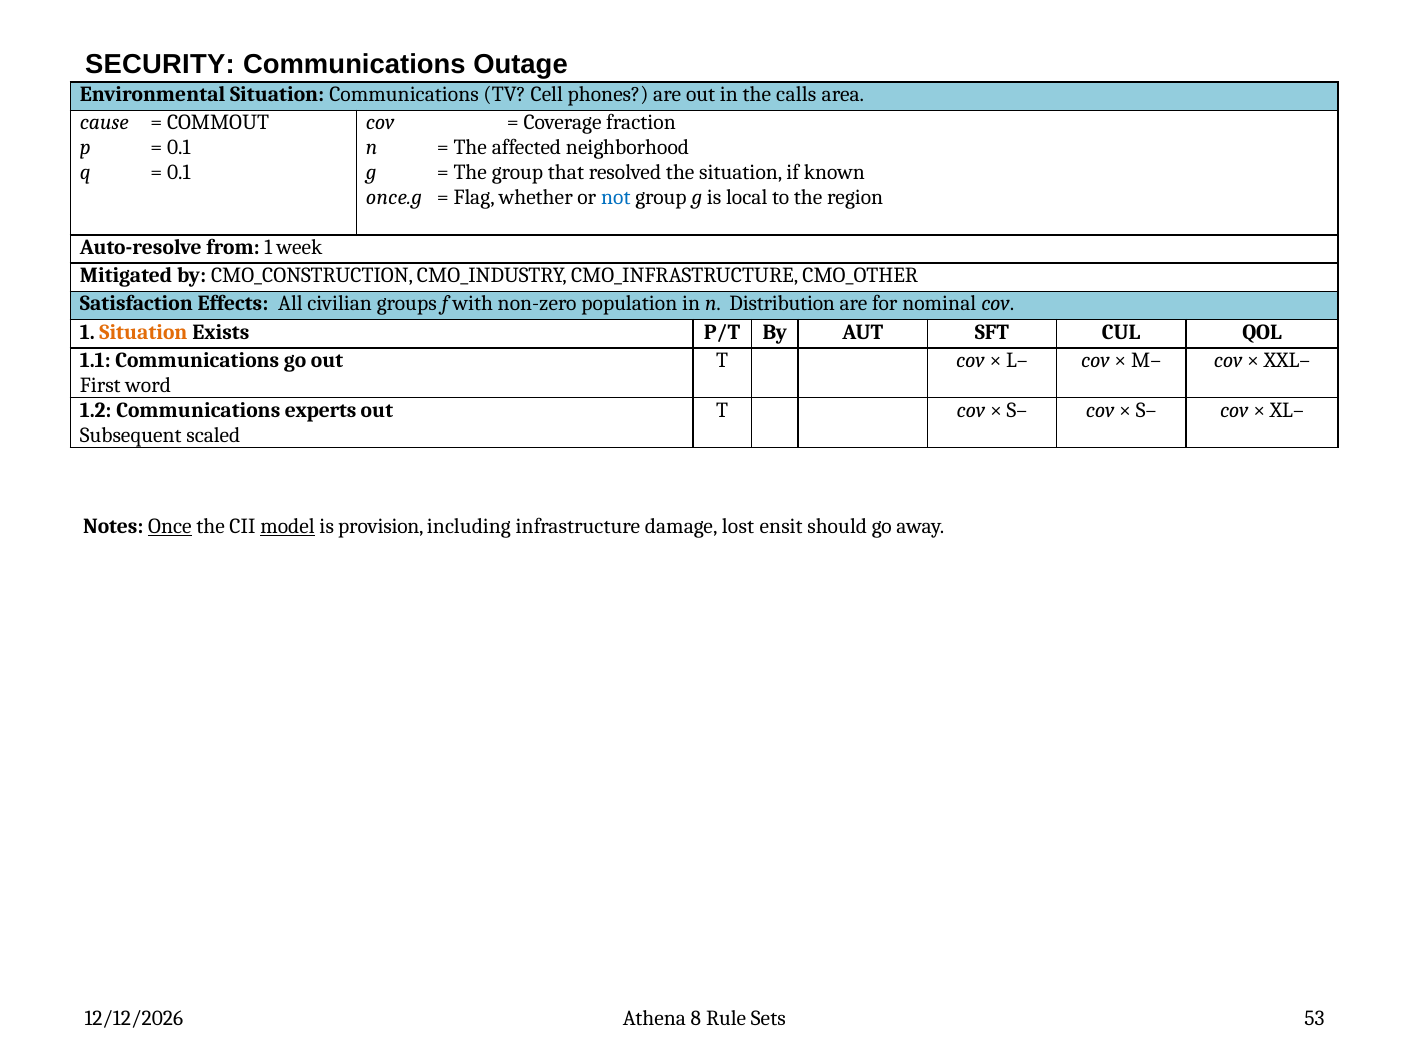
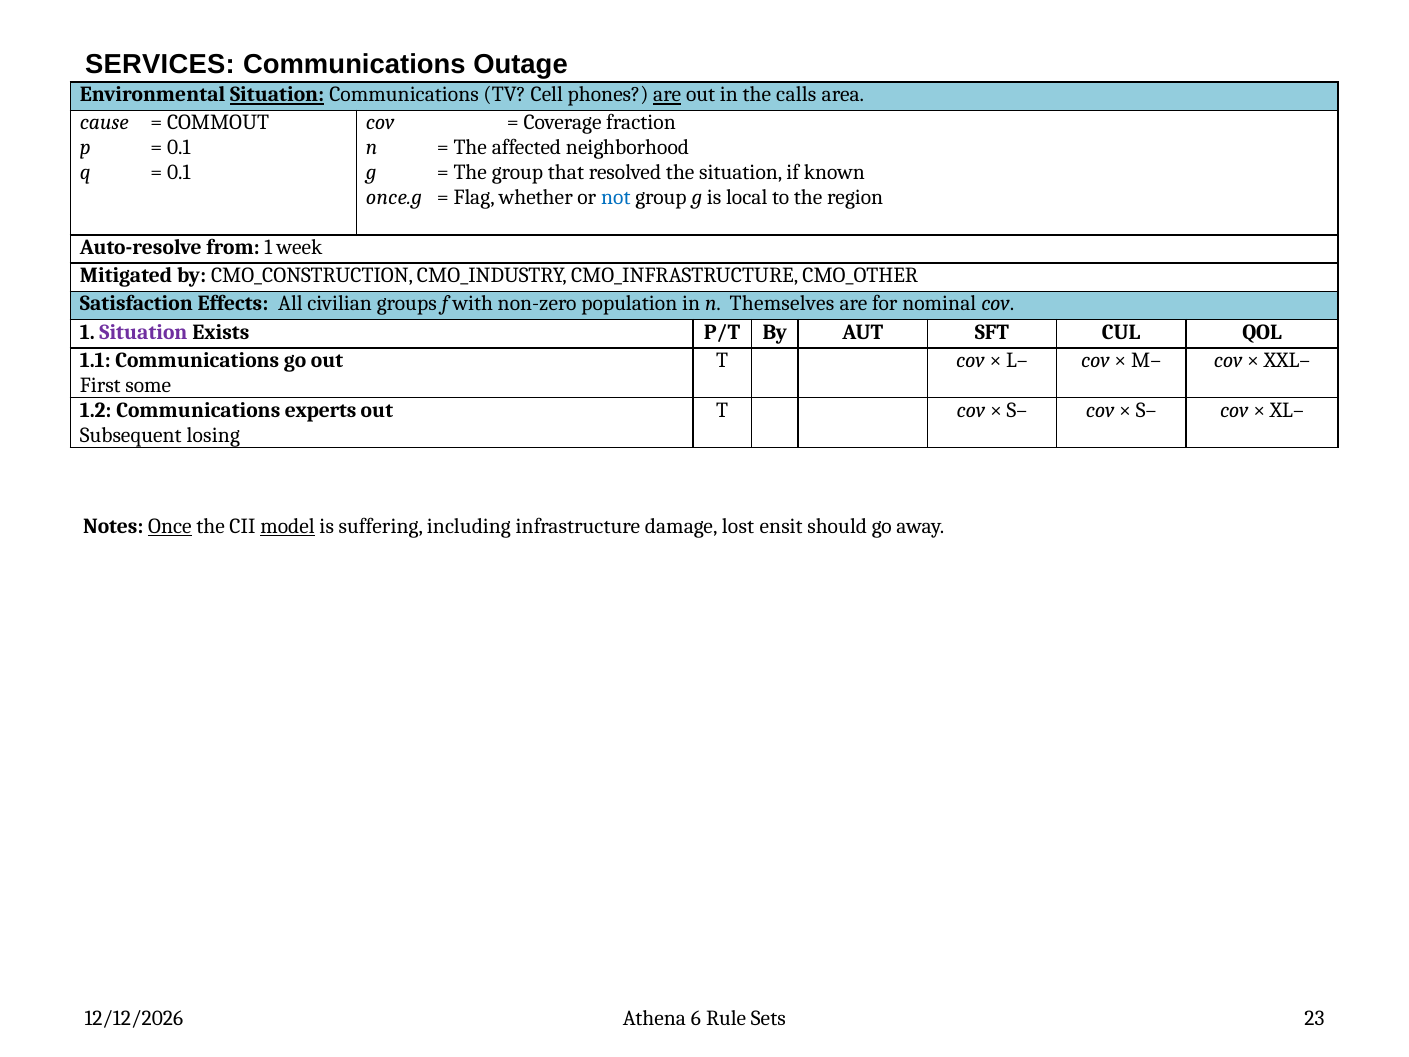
SECURITY: SECURITY -> SERVICES (160, 64)
Situation underline: none -> present (277, 95)
are underline: none -> present (667, 95)
Distribution: Distribution -> Themselves (782, 304)
Situation colour: orange -> purple (143, 332)
word: word -> some (148, 385)
scaled: scaled -> losing (213, 435)
provision: provision -> suffering (381, 526)
8: 8 -> 6 (696, 1018)
53: 53 -> 23 (1314, 1018)
